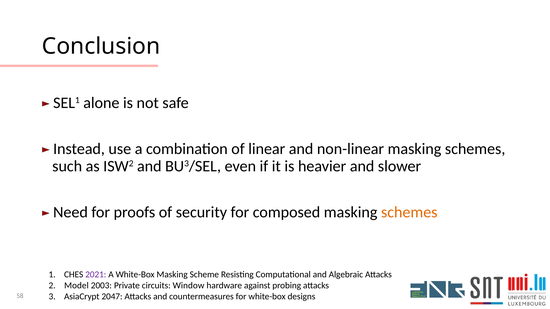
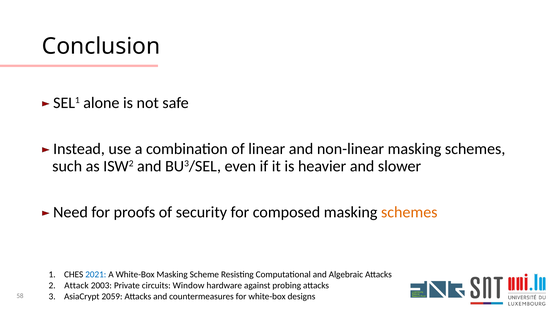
2021 colour: purple -> blue (96, 275)
Model: Model -> Attack (76, 286)
2047: 2047 -> 2059 (112, 297)
